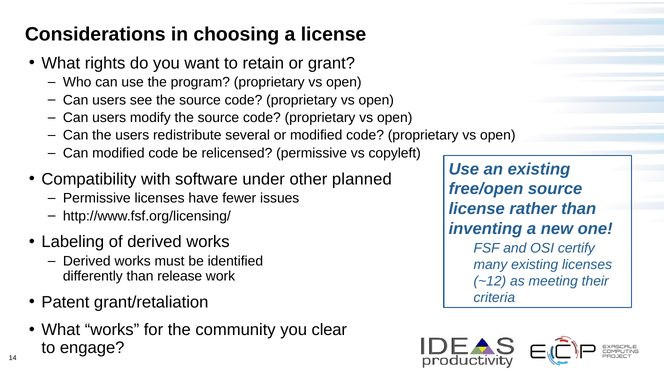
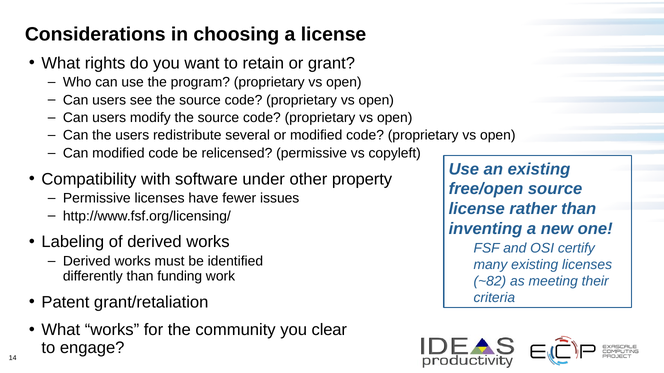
planned: planned -> property (362, 179)
release: release -> funding (180, 277)
~12: ~12 -> ~82 (490, 282)
